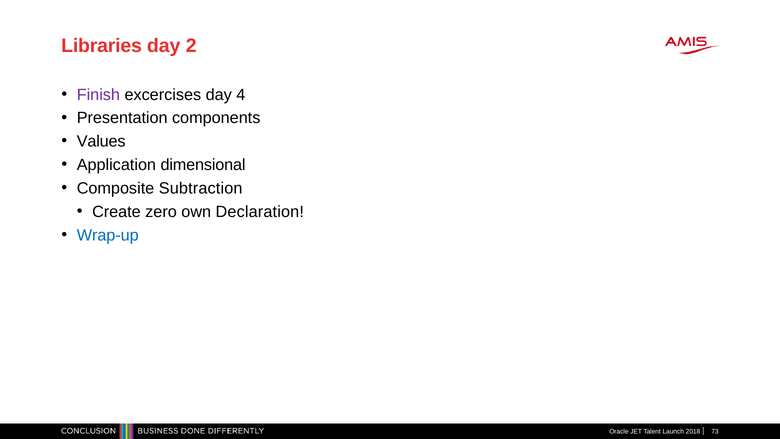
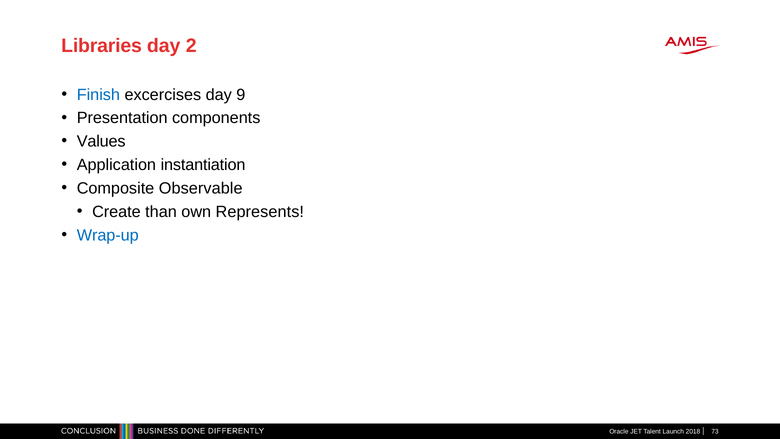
Finish colour: purple -> blue (98, 95)
4: 4 -> 9 (241, 95)
dimensional: dimensional -> instantiation (203, 165)
Subtraction: Subtraction -> Observable (201, 188)
zero: zero -> than (161, 212)
Declaration: Declaration -> Represents (260, 212)
